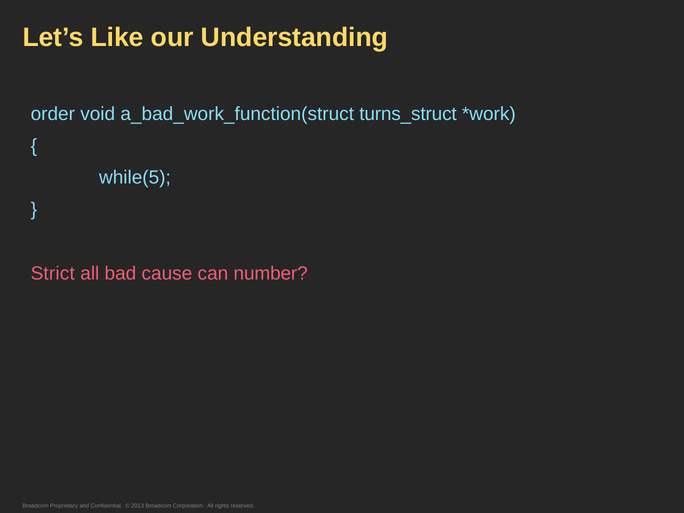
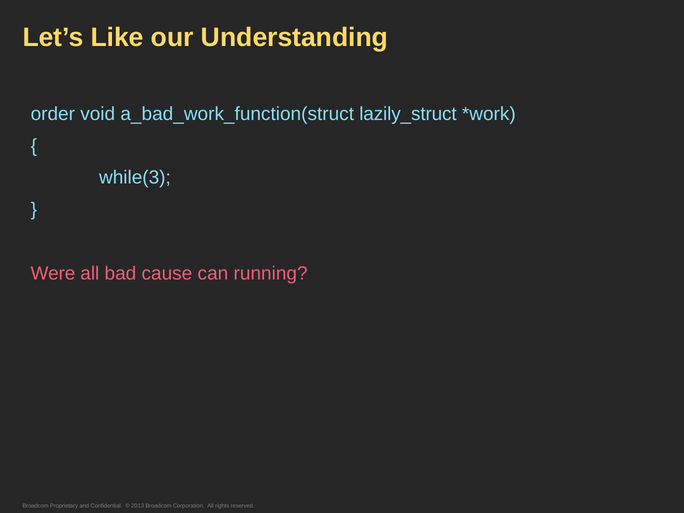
turns_struct: turns_struct -> lazily_struct (408, 114)
while(5: while(5 -> while(3 (135, 178)
Strict: Strict -> Were (53, 273)
number: number -> running (271, 273)
